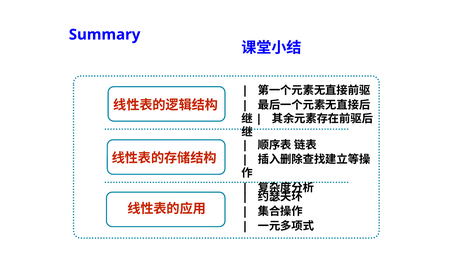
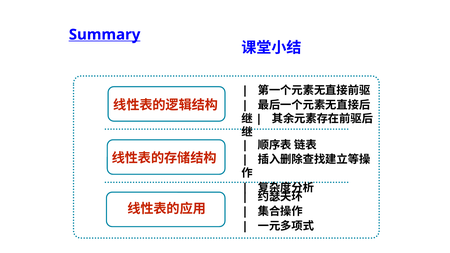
Summary underline: none -> present (105, 35)
